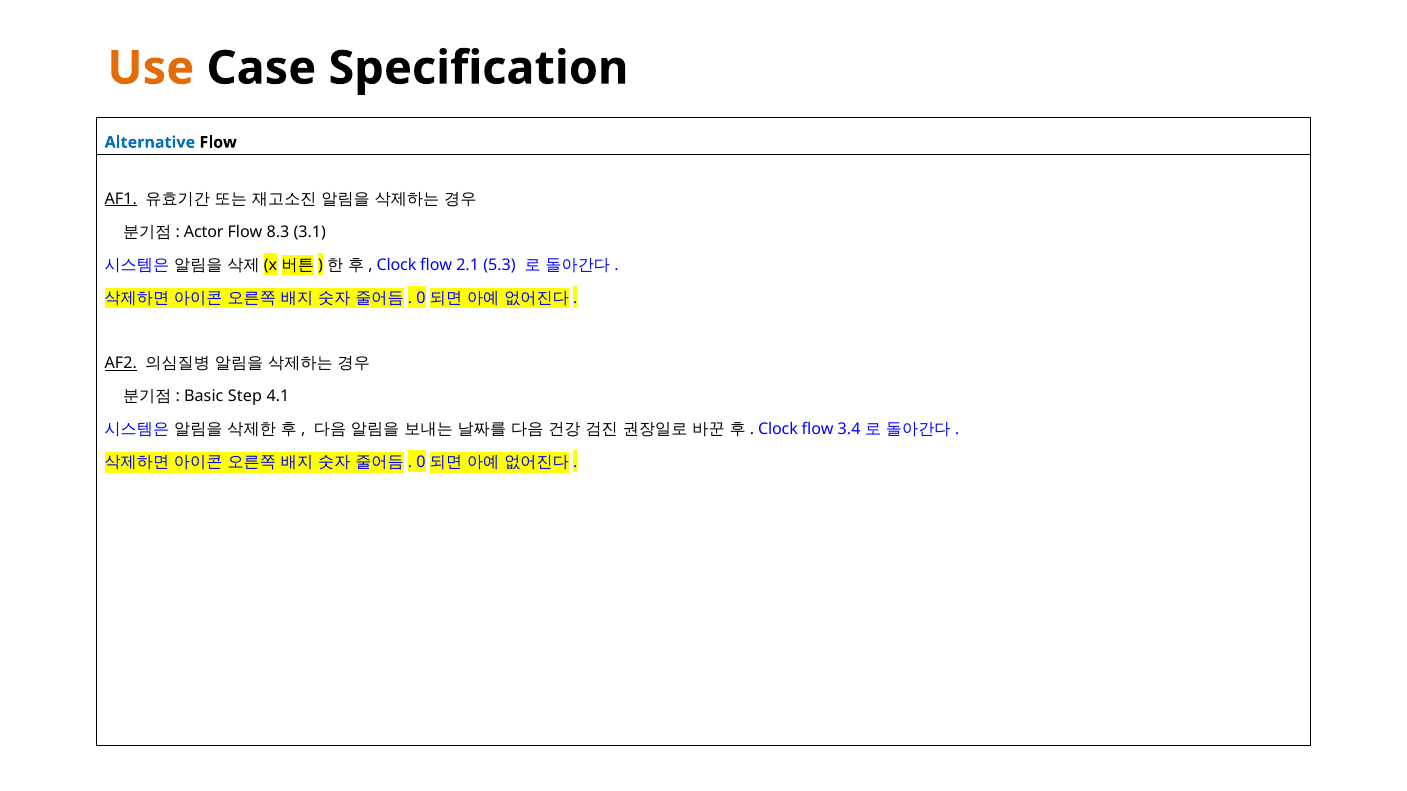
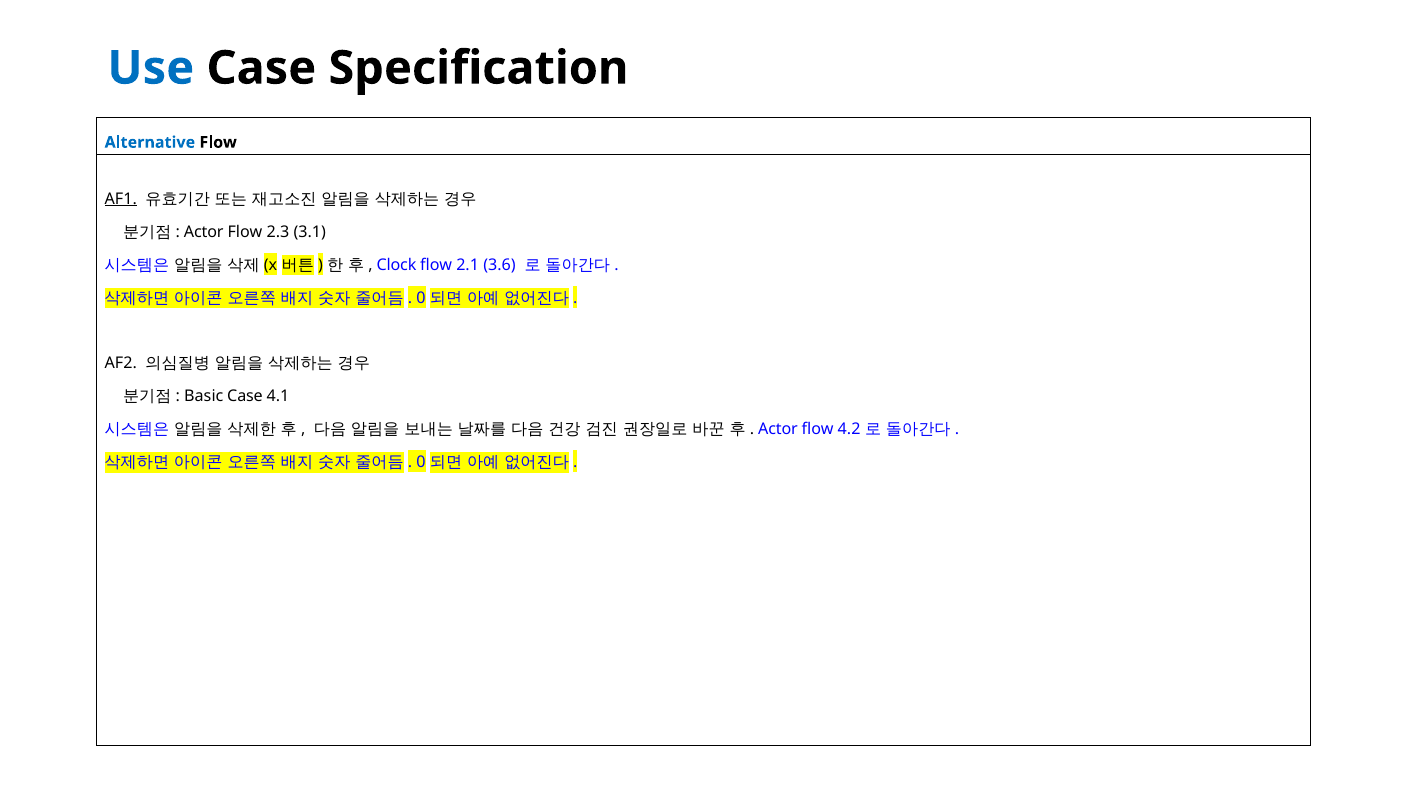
Use colour: orange -> blue (151, 68)
8.3: 8.3 -> 2.3 (278, 232)
5.3: 5.3 -> 3.6 (500, 265)
AF2 underline: present -> none (121, 364)
Basic Step: Step -> Case (245, 397)
Clock: Clock -> Actor (778, 430)
3.4: 3.4 -> 4.2 (849, 430)
